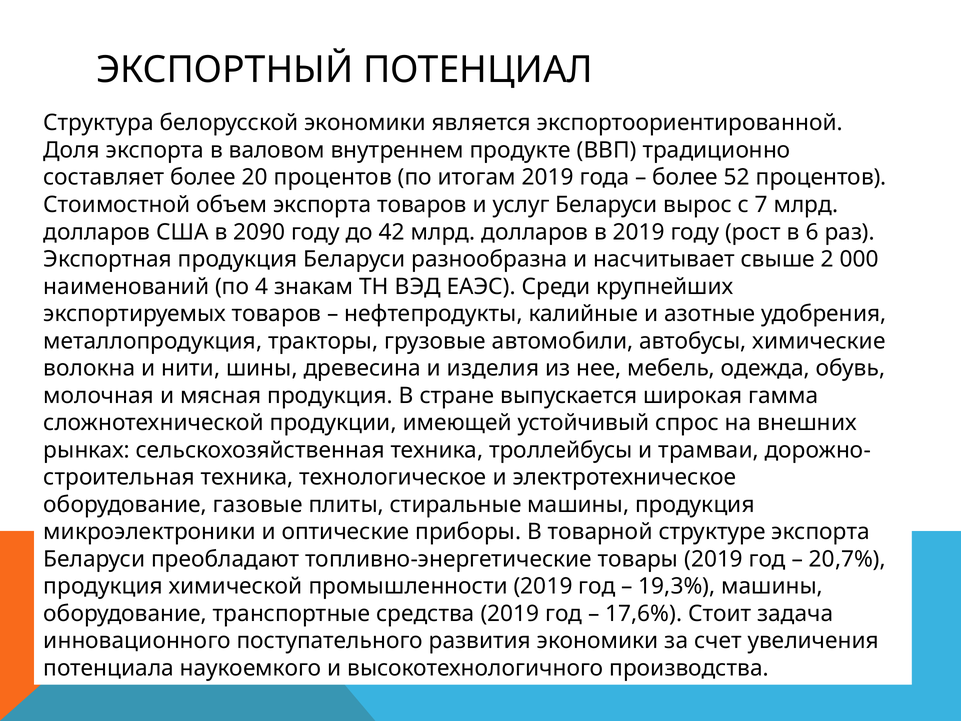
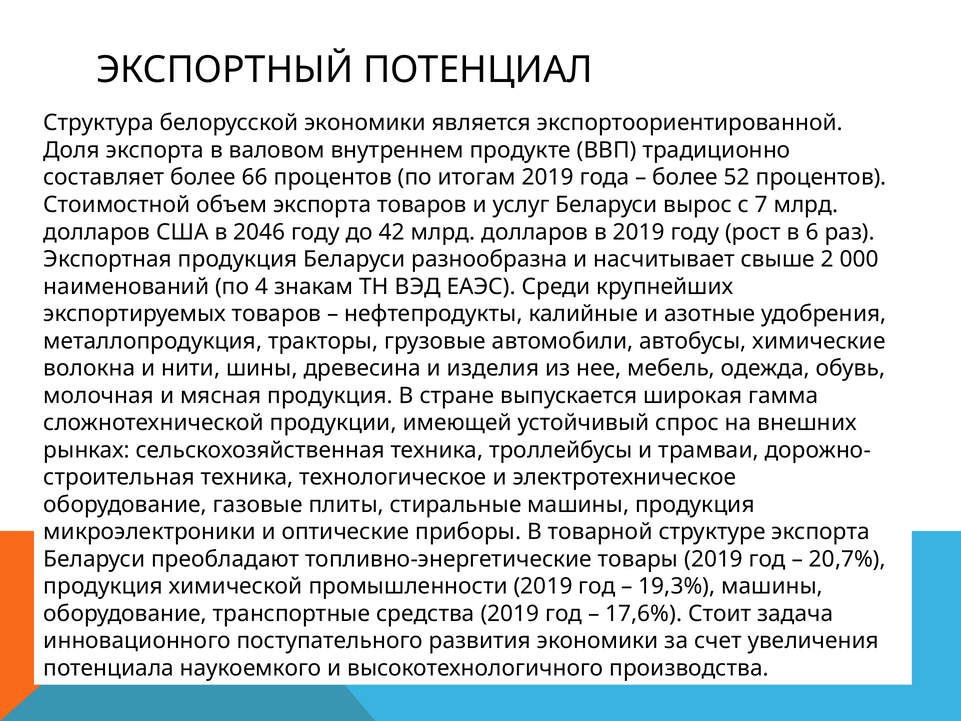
20: 20 -> 66 (255, 177)
2090: 2090 -> 2046 (259, 232)
